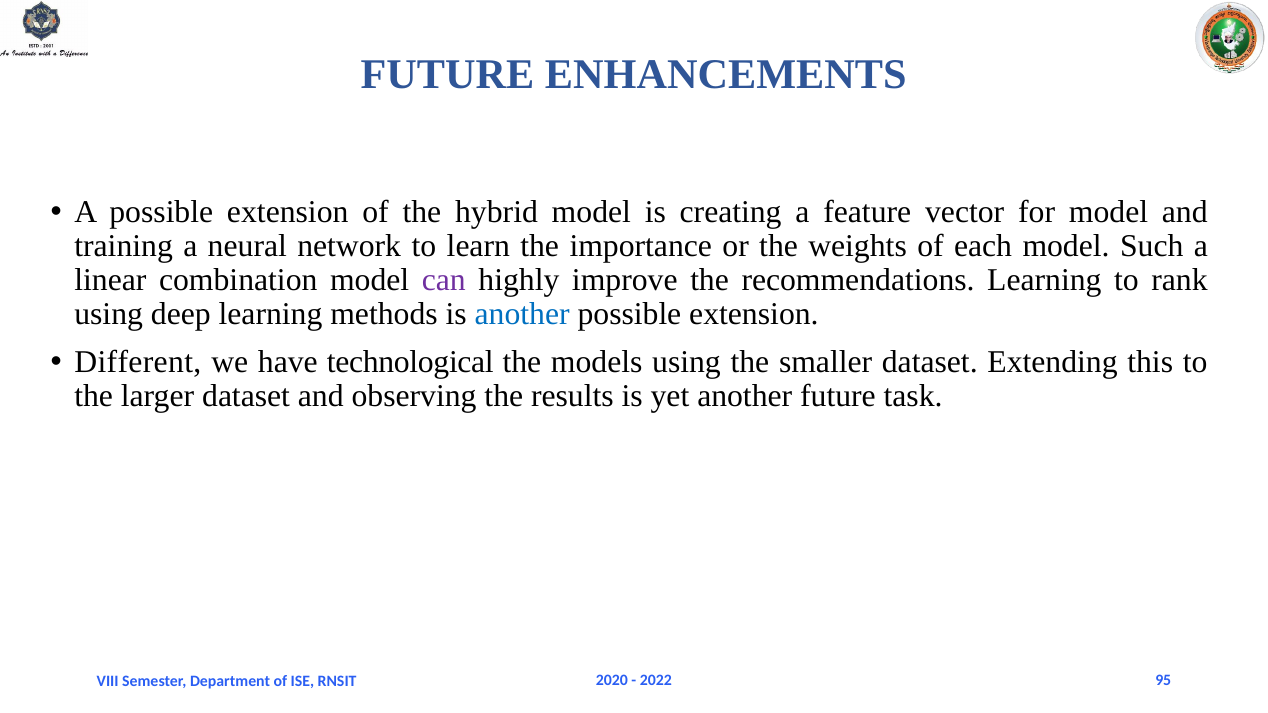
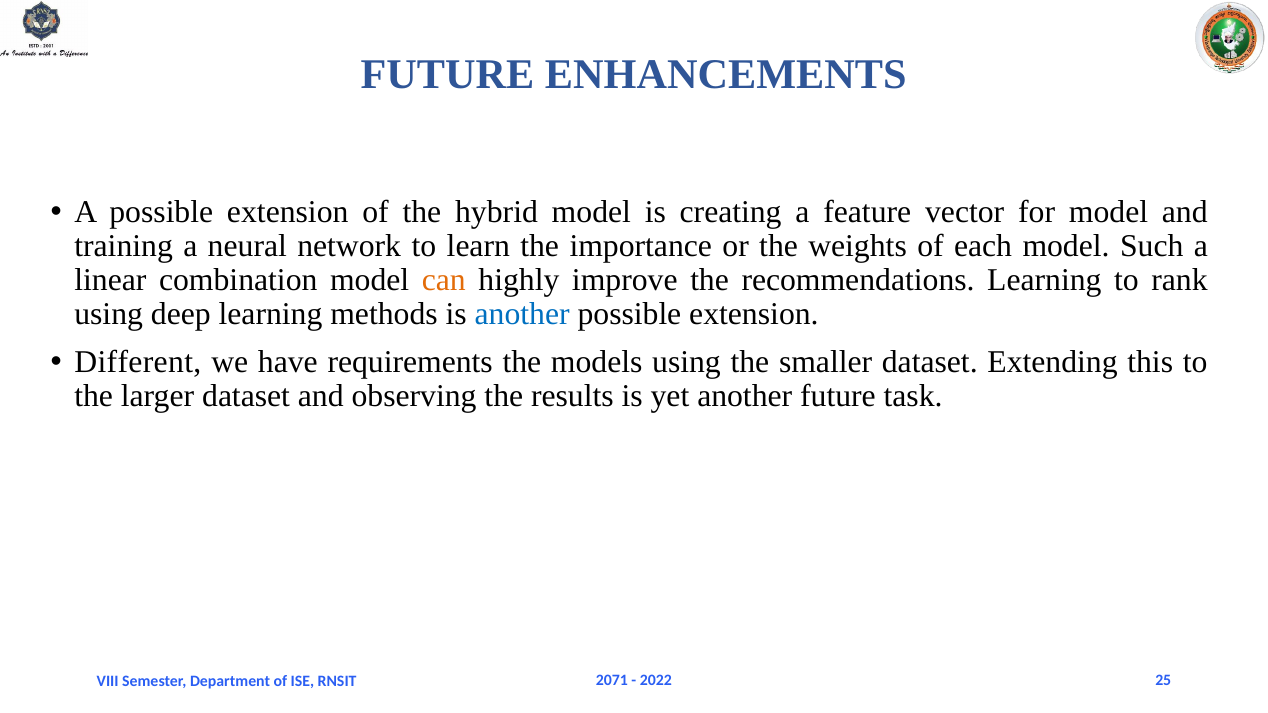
can colour: purple -> orange (444, 280)
technological: technological -> requirements (410, 362)
2020: 2020 -> 2071 (612, 681)
95: 95 -> 25 (1163, 681)
